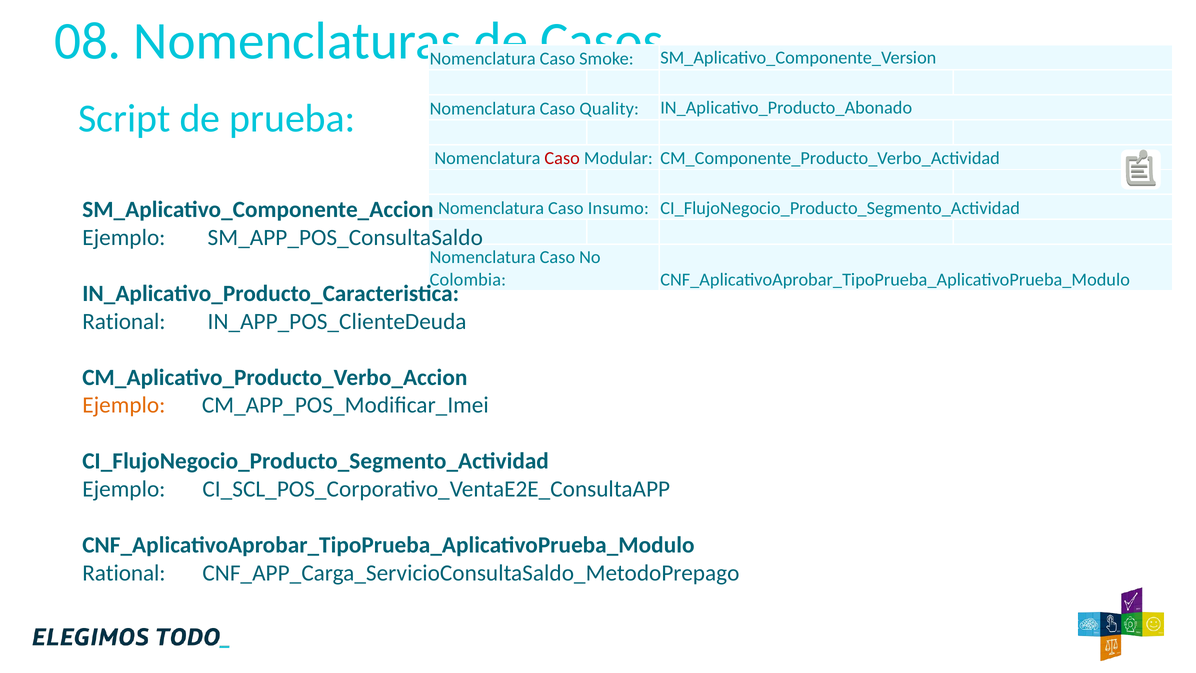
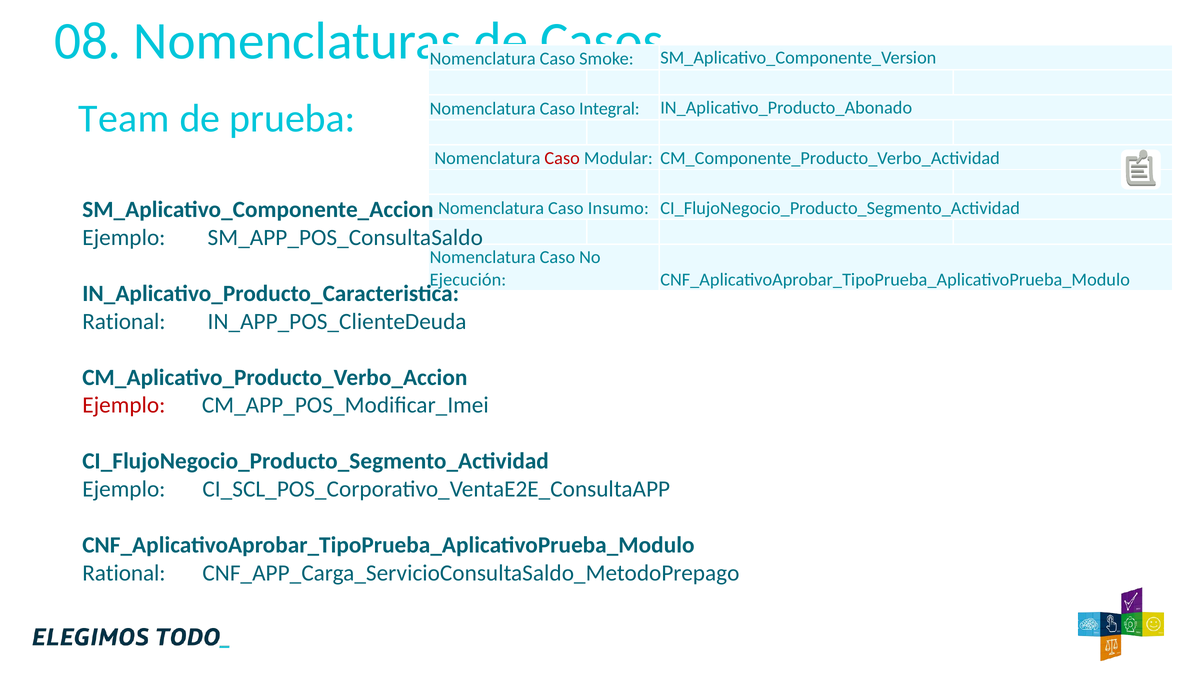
Quality: Quality -> Integral (609, 109)
Script: Script -> Team (124, 119)
Colombia: Colombia -> Ejecución (468, 280)
Ejemplo colour: orange -> red (124, 405)
